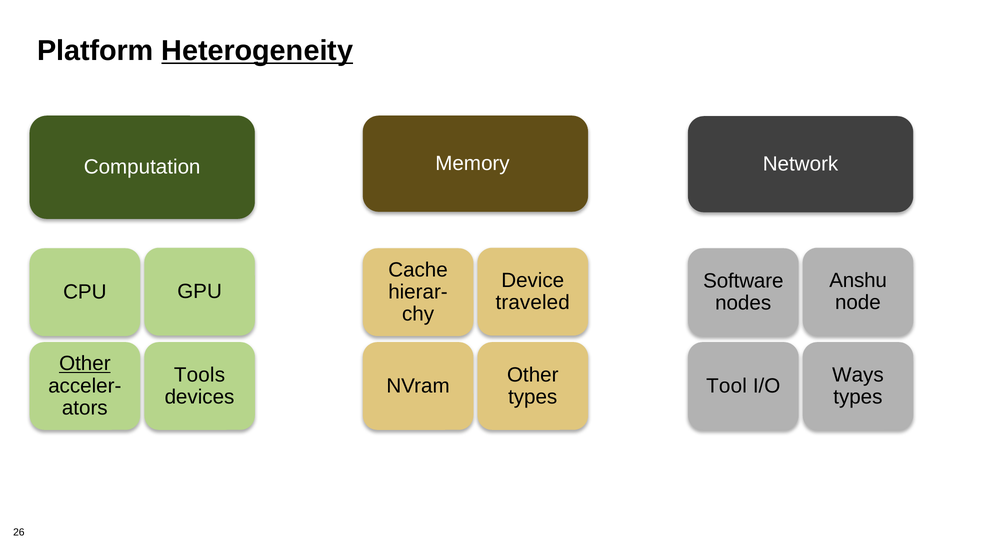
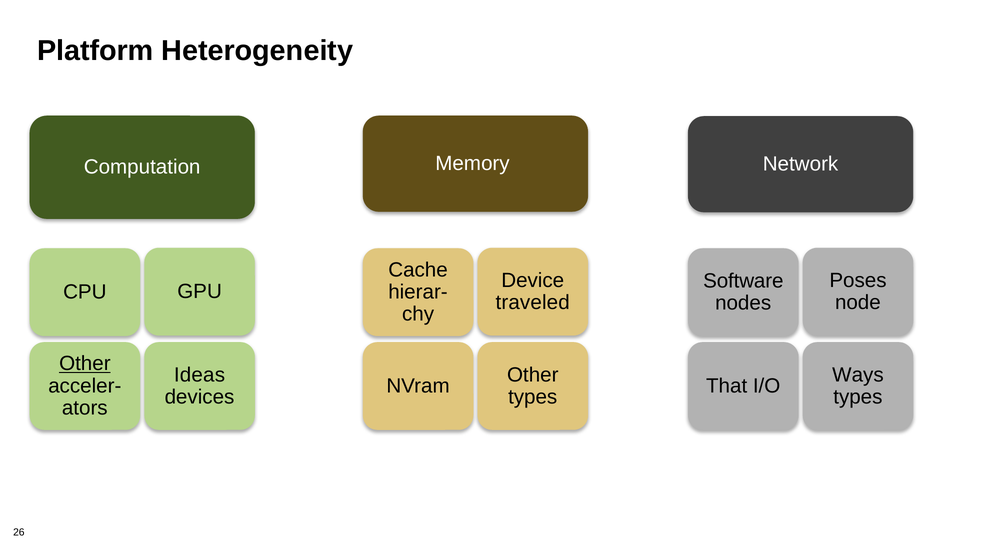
Heterogeneity underline: present -> none (257, 51)
Anshu: Anshu -> Poses (858, 281)
Tools: Tools -> Ideas (199, 375)
Tool: Tool -> That (727, 386)
